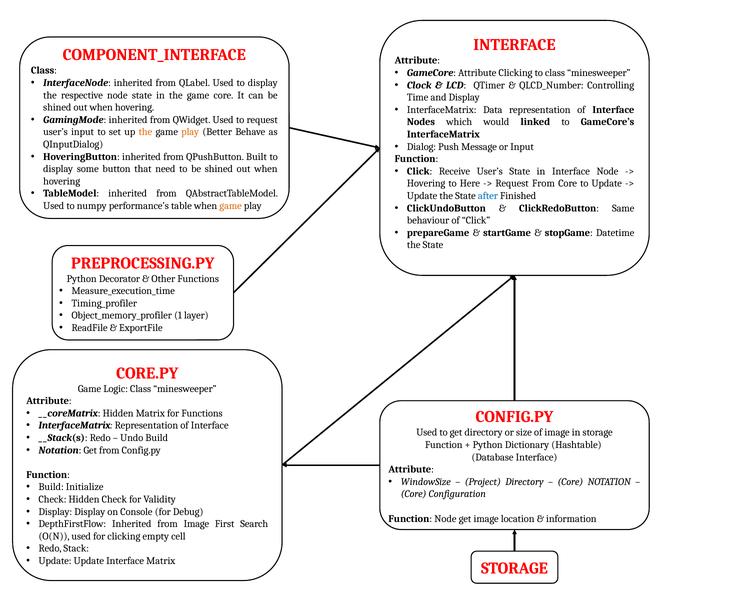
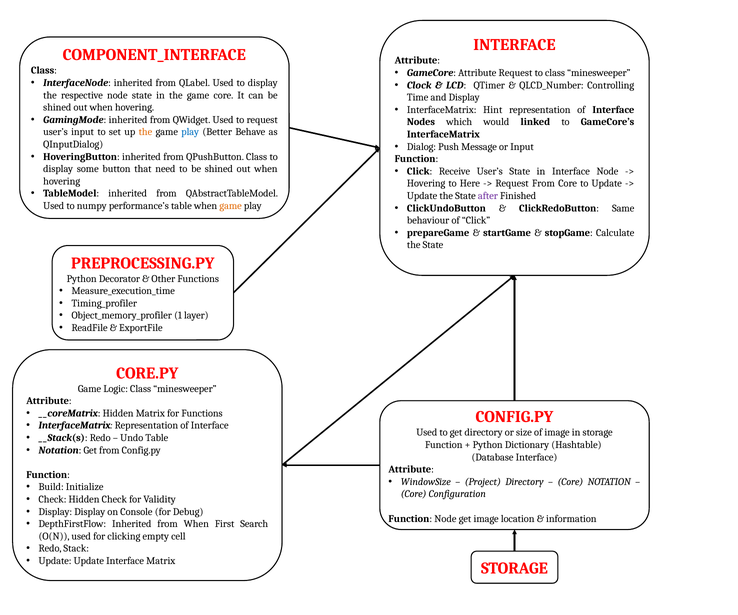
Attribute Clicking: Clicking -> Request (515, 73)
Data: Data -> Hint (493, 110)
play colour: orange -> blue (190, 132)
QPushButton Built: Built -> Class (257, 157)
after colour: blue -> purple (488, 196)
Datetime: Datetime -> Calculate (615, 233)
Undo Build: Build -> Table (157, 438)
from Image: Image -> When (196, 524)
